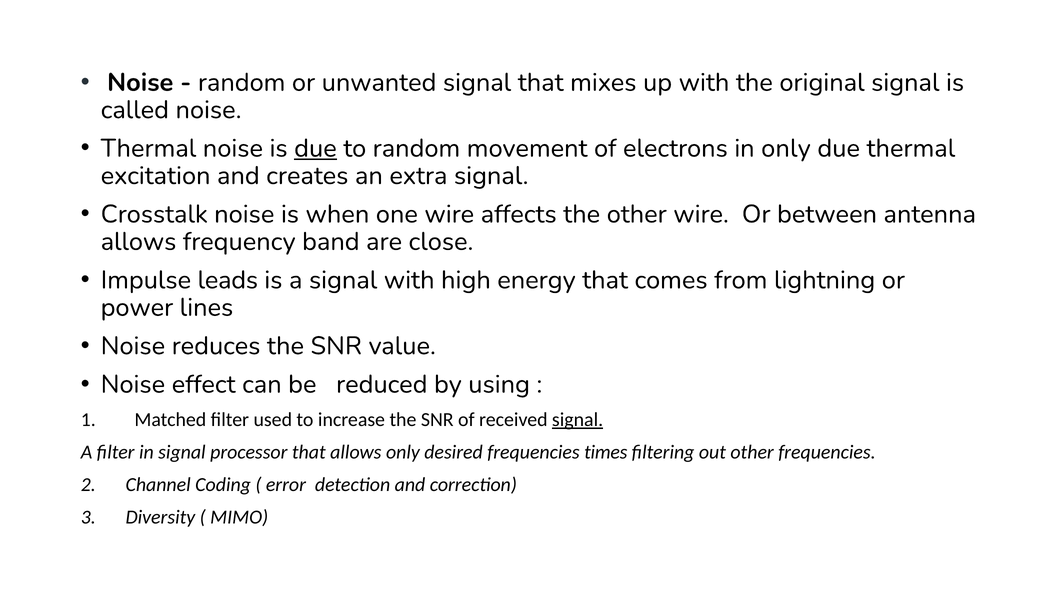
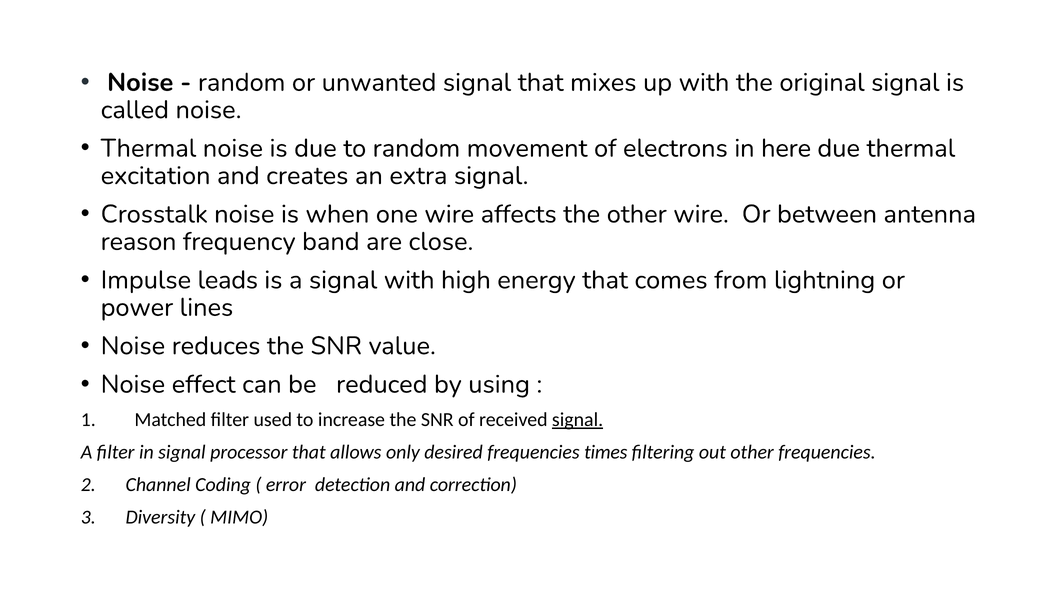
due underline: present -> none (315, 148)
in only: only -> here (786, 148)
allows: allows -> reason (139, 242)
